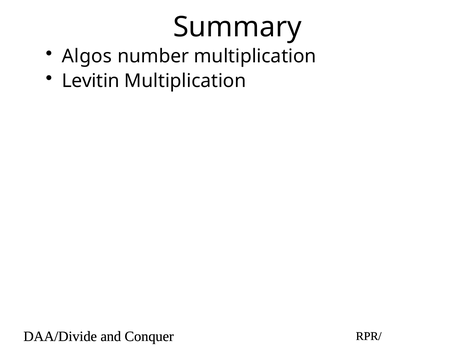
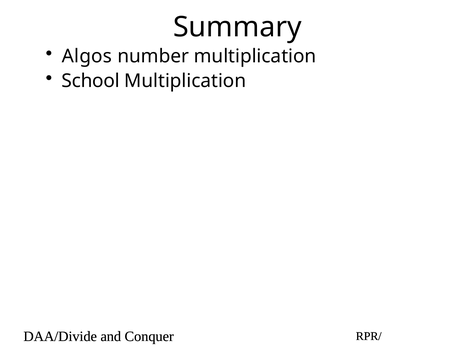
Levitin: Levitin -> School (91, 81)
